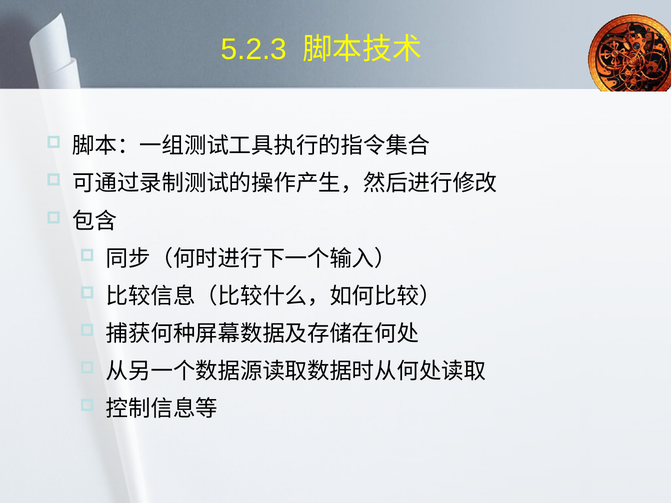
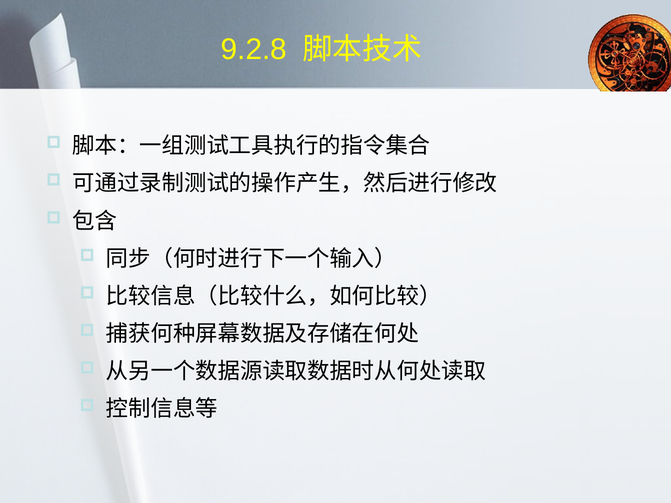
5.2.3: 5.2.3 -> 9.2.8 (254, 50)
